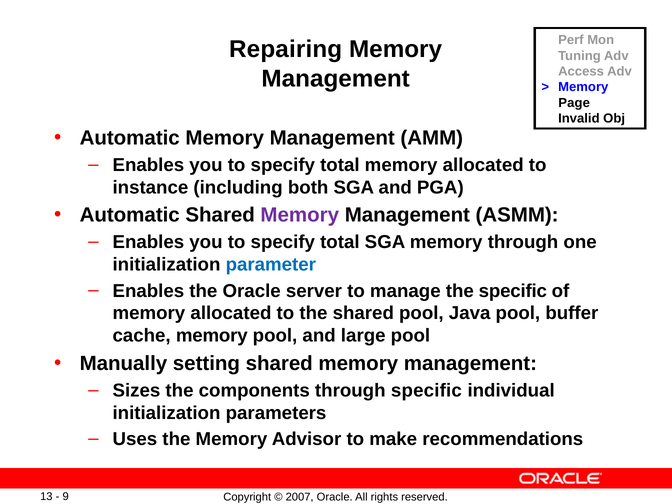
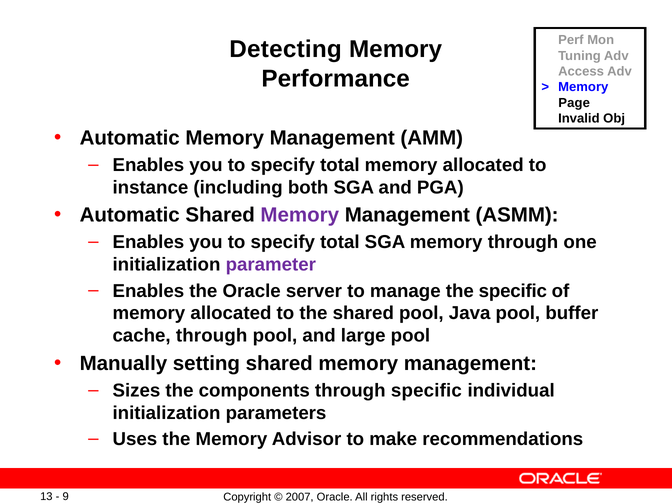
Repairing: Repairing -> Detecting (286, 49)
Management: Management -> Performance (336, 79)
parameter colour: blue -> purple (271, 265)
cache memory: memory -> through (212, 336)
